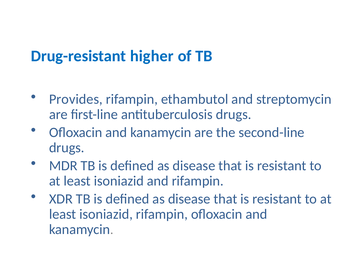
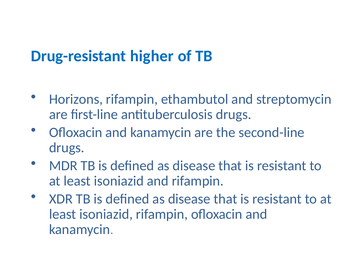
Provides: Provides -> Horizons (76, 99)
